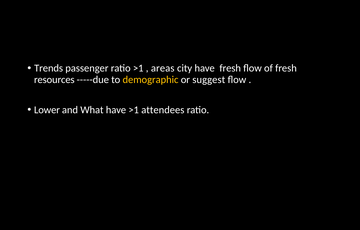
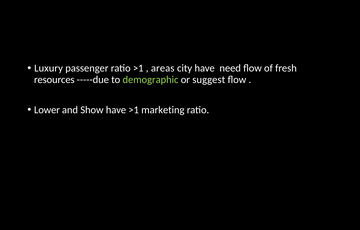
Trends: Trends -> Luxury (49, 68)
have fresh: fresh -> need (230, 68)
demographic colour: yellow -> light green (151, 79)
What: What -> Show (92, 110)
attendees: attendees -> marketing (163, 110)
